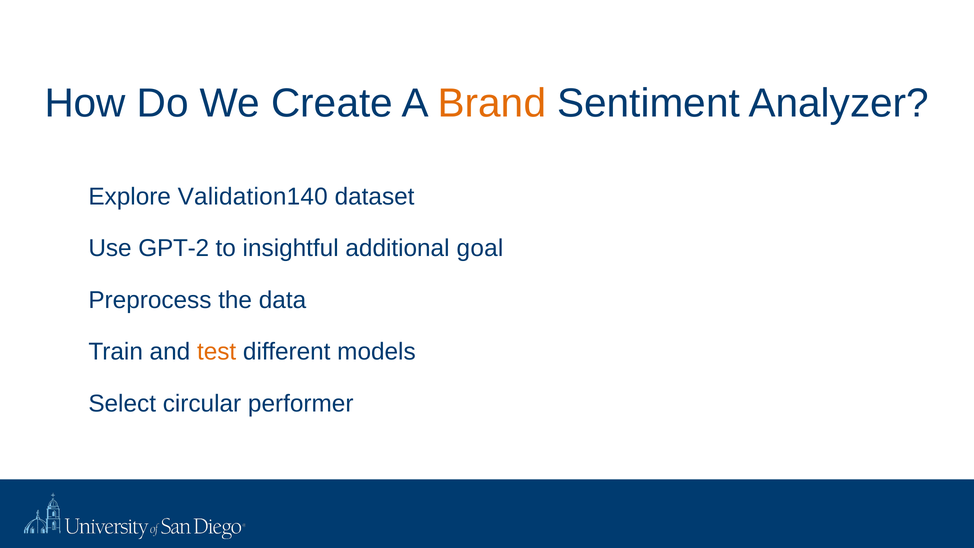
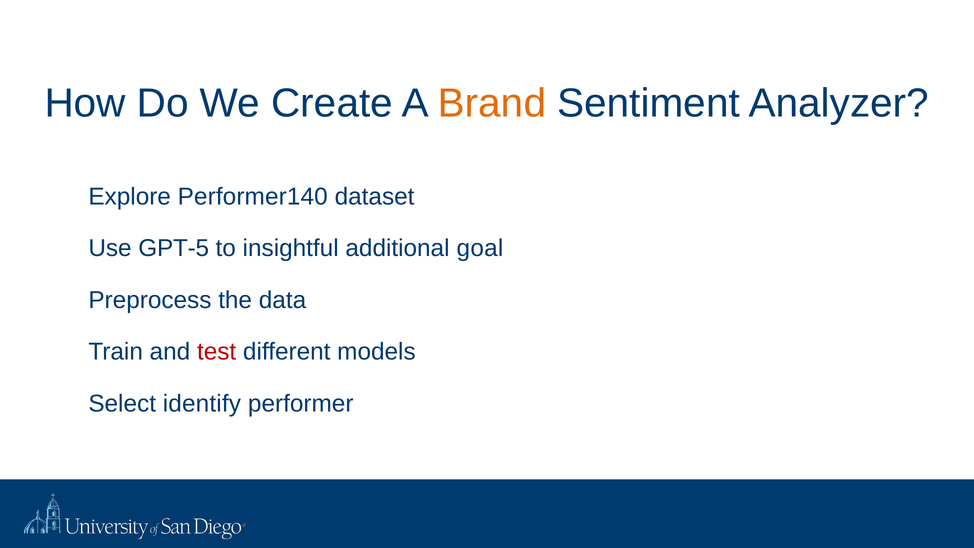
Validation140: Validation140 -> Performer140 (253, 197)
GPT-2: GPT-2 -> GPT-5 (174, 248)
test colour: orange -> red (217, 352)
circular: circular -> identify (202, 403)
